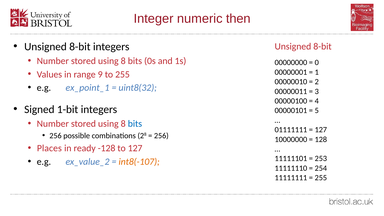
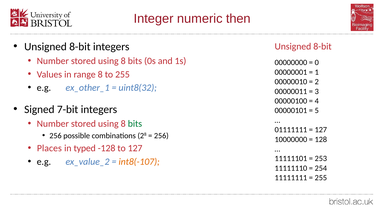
range 9: 9 -> 8 (100, 74)
ex_point_1: ex_point_1 -> ex_other_1 (88, 88)
1-bit: 1-bit -> 7-bit (68, 109)
bits colour: blue -> green (135, 124)
ready: ready -> typed (85, 148)
